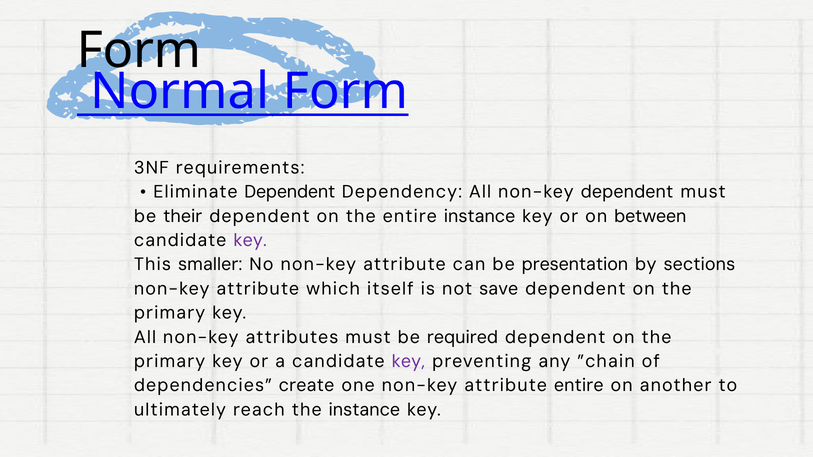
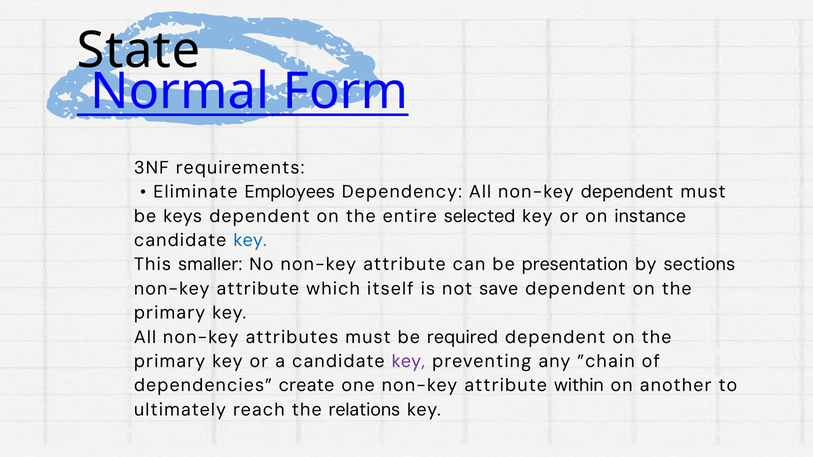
Form: Form -> State (139, 51)
Eliminate Dependent: Dependent -> Employees (290, 192)
their: their -> keys (183, 216)
entire instance: instance -> selected (480, 216)
between: between -> instance (650, 216)
key colour: purple -> blue (250, 241)
attribute entire: entire -> within (579, 386)
the instance: instance -> relations (364, 410)
